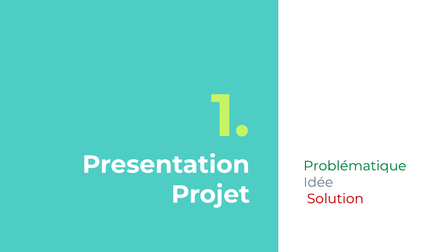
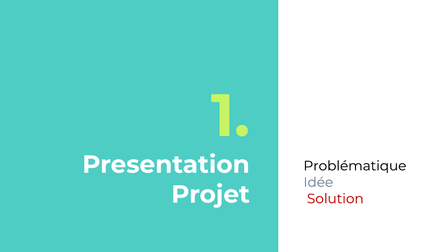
Problématique colour: green -> black (355, 166)
